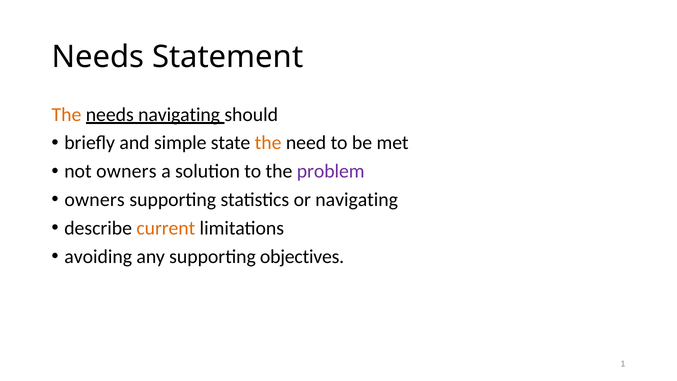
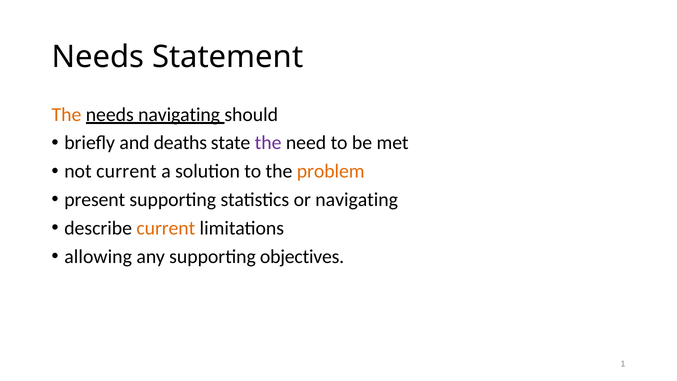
simple: simple -> deaths (180, 143)
the colour: orange -> purple (268, 143)
not owners: owners -> current (126, 171)
problem colour: purple -> orange (331, 171)
owners: owners -> present (95, 200)
avoiding: avoiding -> allowing (98, 256)
